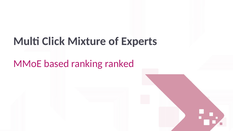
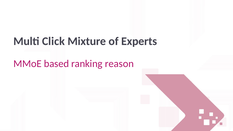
ranked: ranked -> reason (119, 64)
